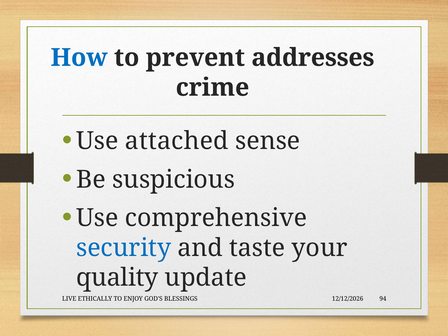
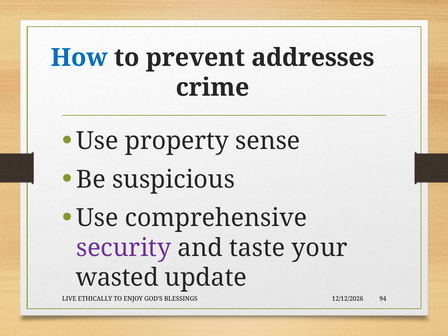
attached: attached -> property (177, 141)
security colour: blue -> purple (124, 248)
quality: quality -> wasted (117, 278)
